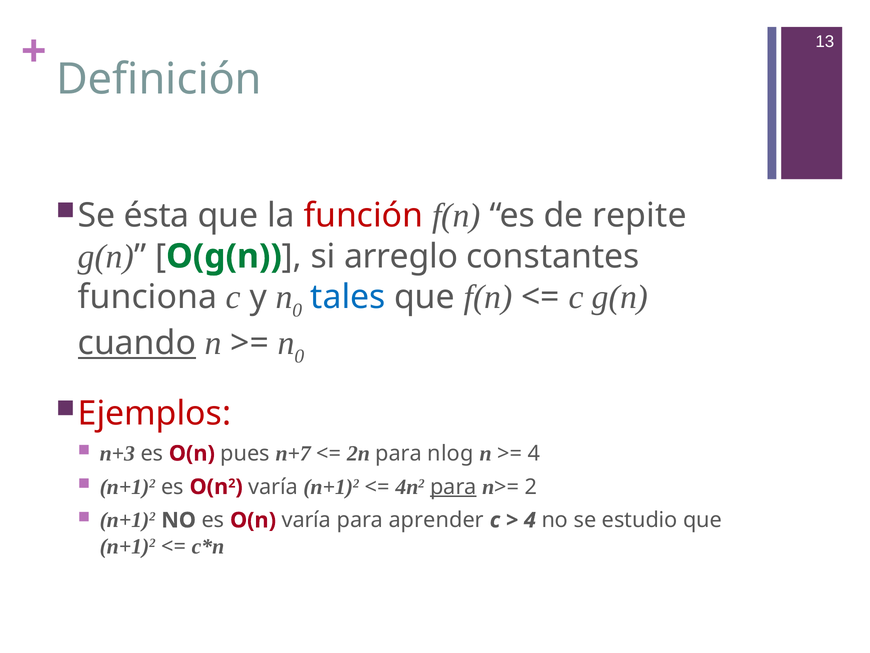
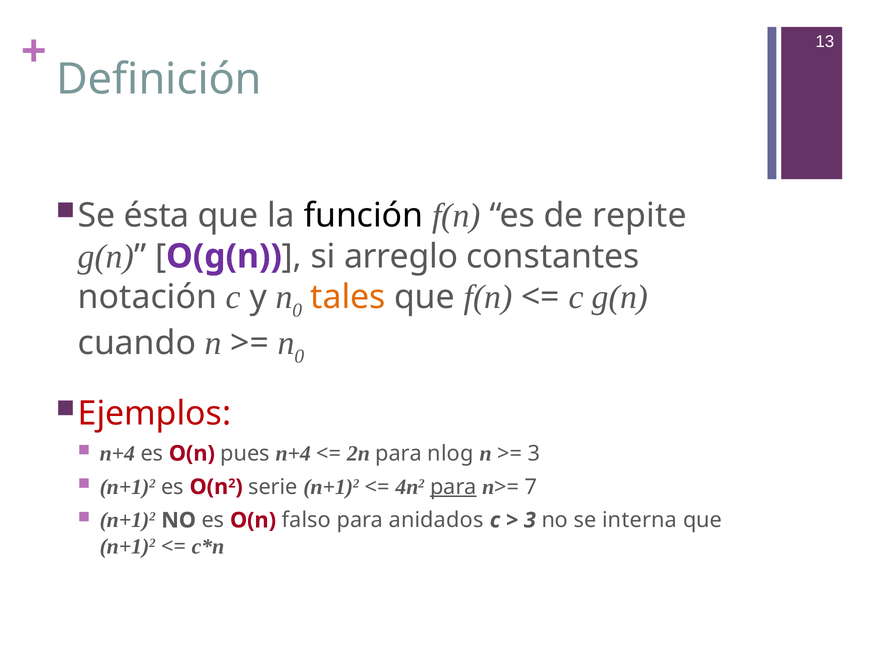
función colour: red -> black (363, 216)
O(g(n colour: green -> purple (224, 256)
funciona: funciona -> notación (147, 297)
tales colour: blue -> orange (348, 297)
cuando underline: present -> none (137, 343)
n+3: n+3 -> n+4 (117, 453)
pues n+7: n+7 -> n+4 (293, 453)
4: 4 -> 3 (534, 453)
O(n2 varía: varía -> serie (273, 486)
2: 2 -> 7 (531, 486)
O(n varía: varía -> falso (306, 520)
aprender: aprender -> anidados (436, 520)
4: 4 -> 3 (530, 520)
estudio: estudio -> interna (640, 520)
